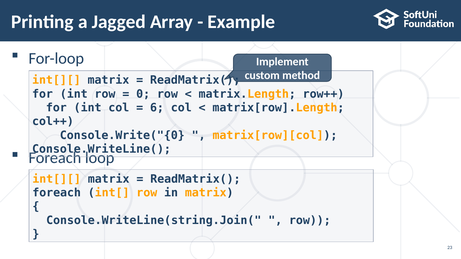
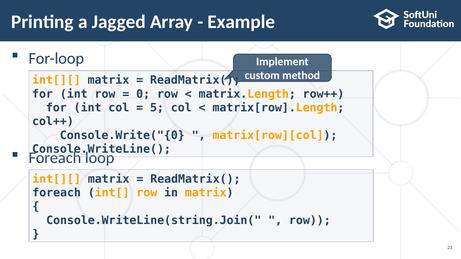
6: 6 -> 5 (157, 108)
